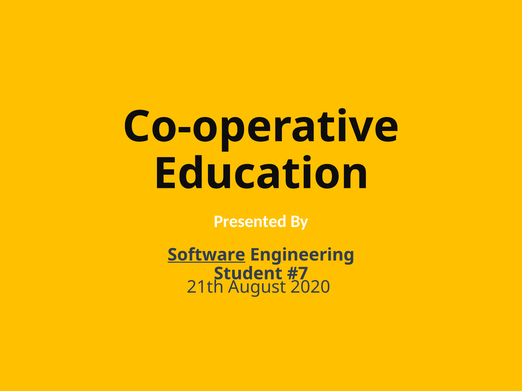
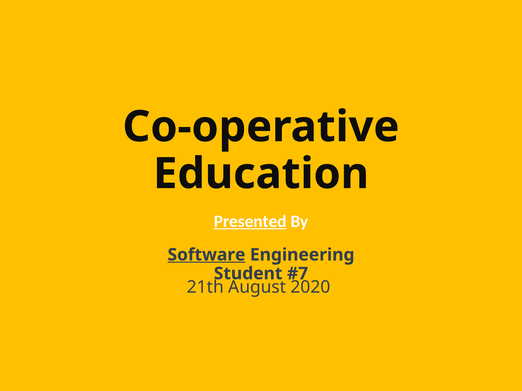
Presented underline: none -> present (250, 222)
